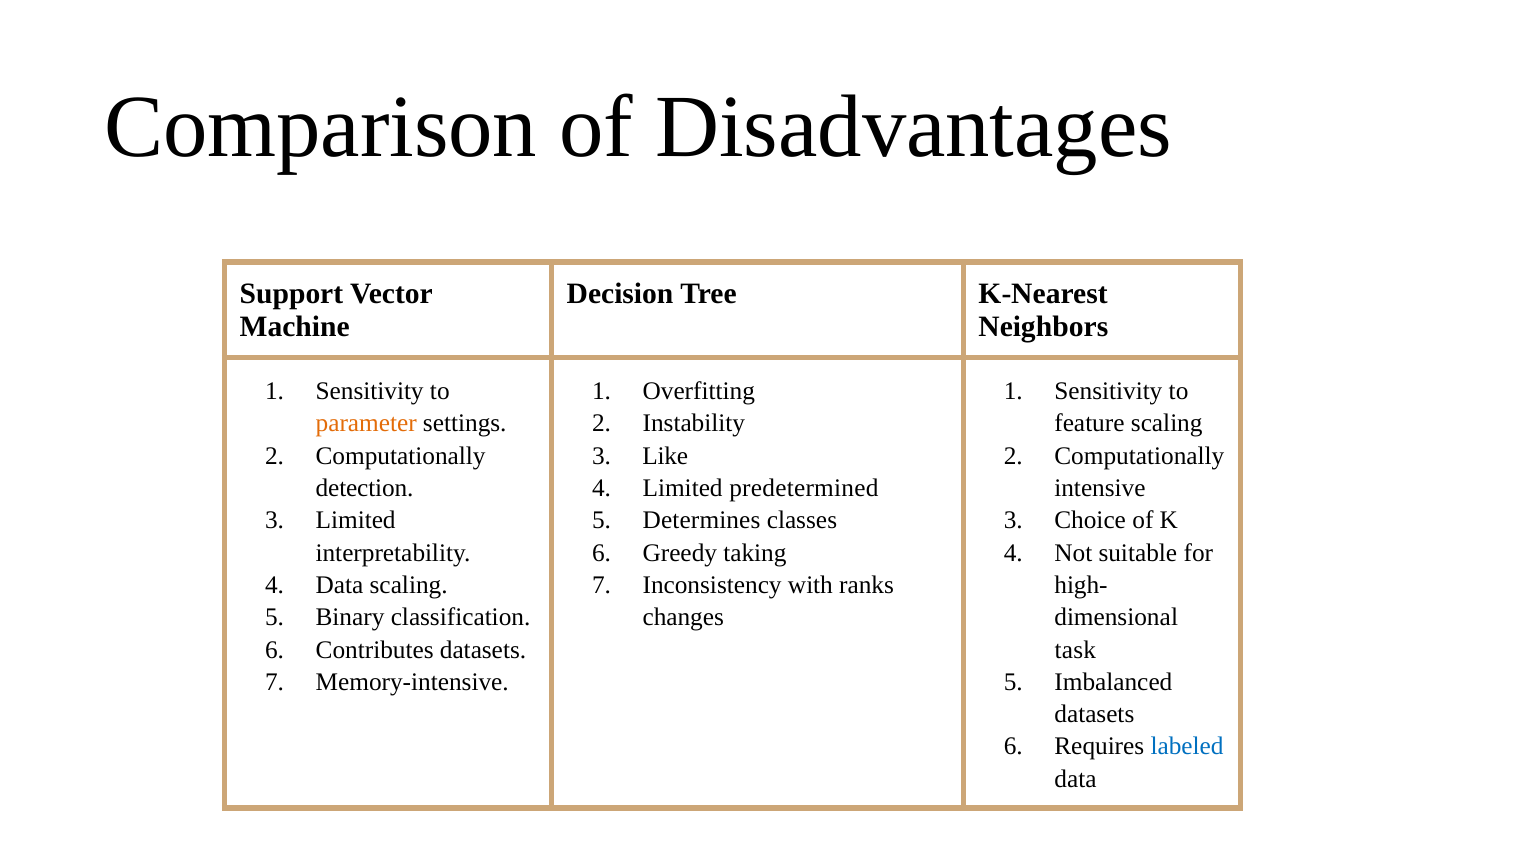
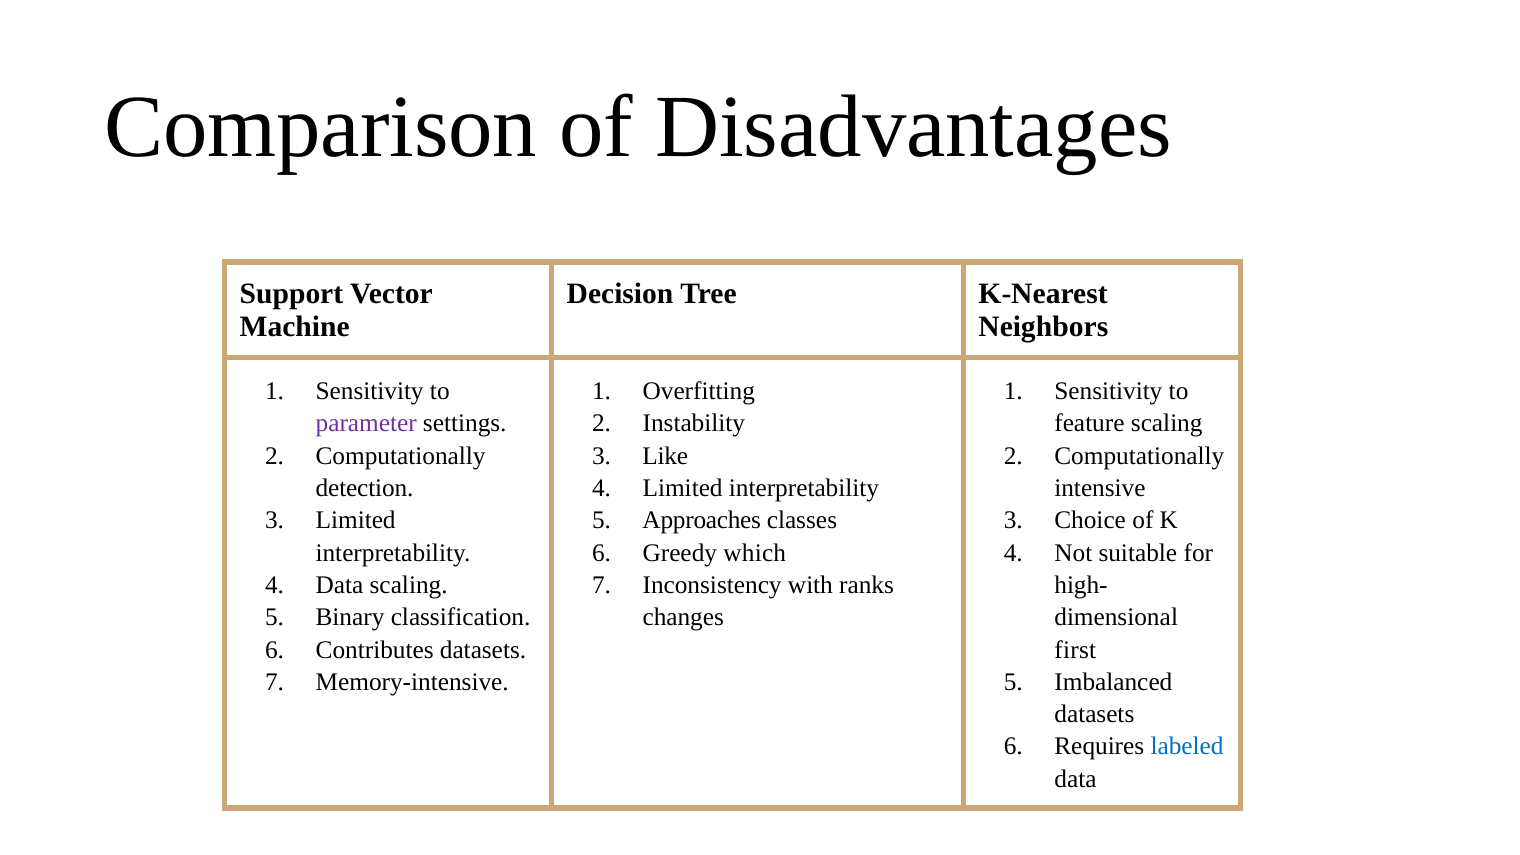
parameter colour: orange -> purple (366, 423)
predetermined: predetermined -> interpretability (804, 488)
Determines: Determines -> Approaches (702, 520)
taking: taking -> which (755, 553)
task: task -> first (1075, 650)
